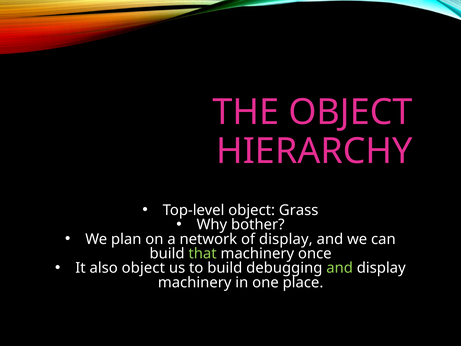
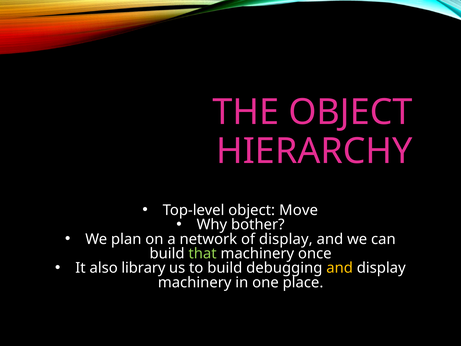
Grass: Grass -> Move (299, 210)
also object: object -> library (143, 268)
and colour: light green -> yellow (340, 268)
